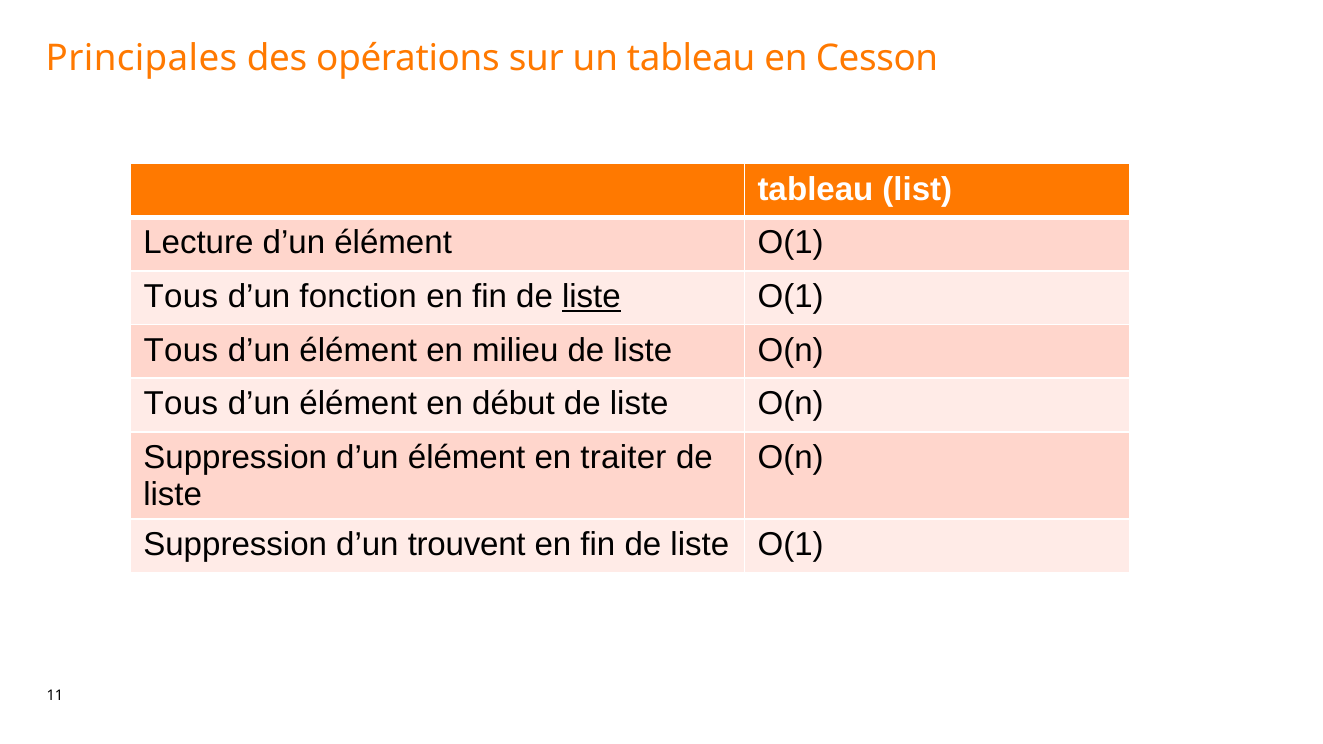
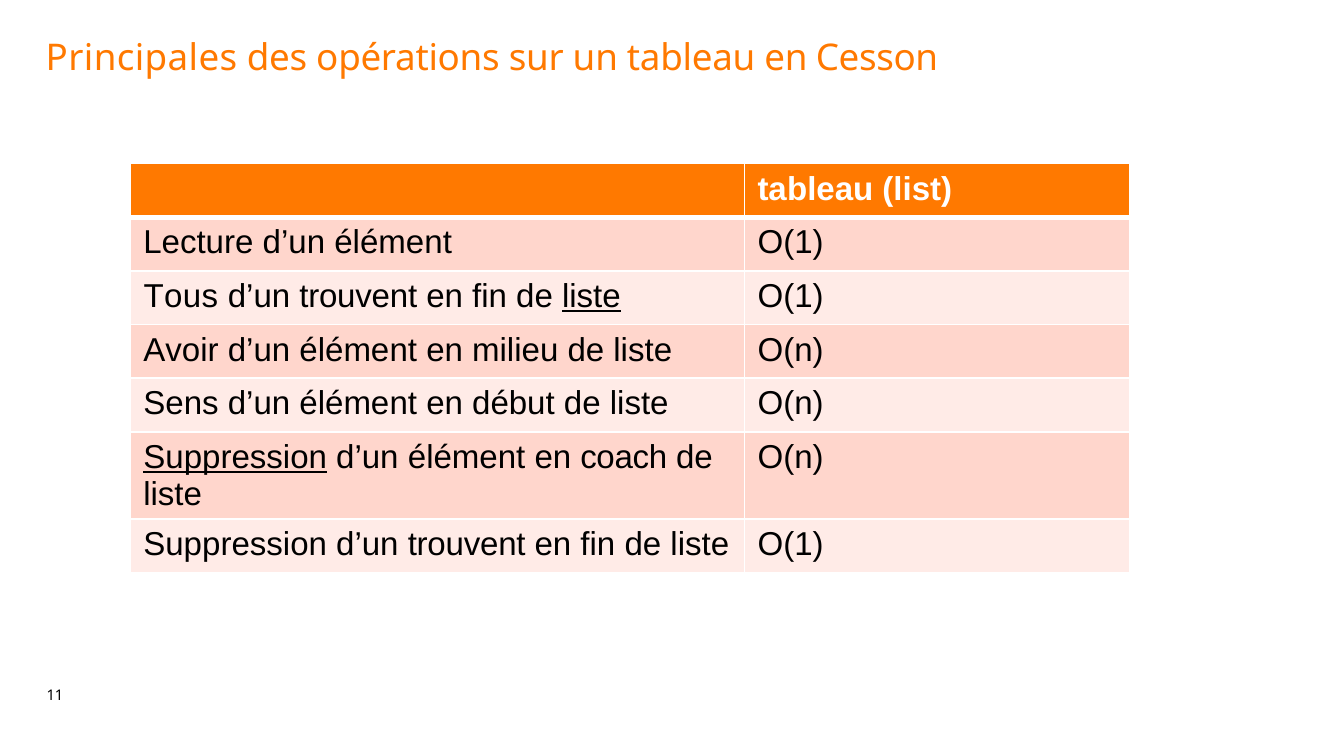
fonction: fonction -> trouvent (358, 297)
Tous: Tous -> Avoir (181, 350)
Tous: Tous -> Sens (181, 404)
Suppression underline: none -> present (235, 458)
traiter: traiter -> coach (624, 458)
